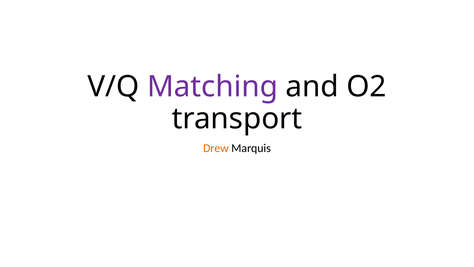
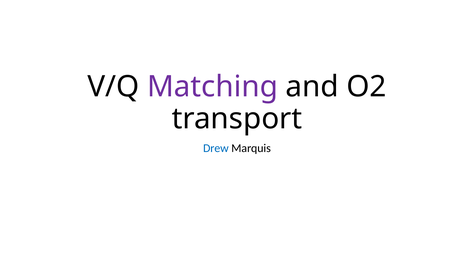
Drew colour: orange -> blue (216, 148)
